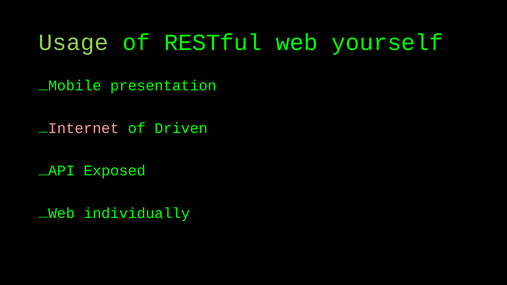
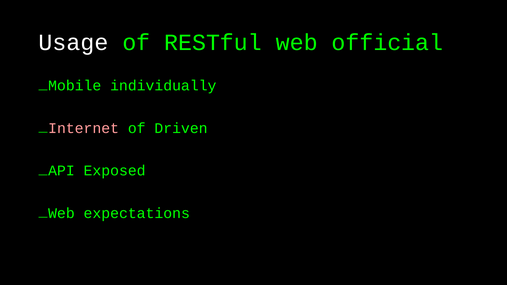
Usage colour: light green -> white (74, 43)
yourself: yourself -> official (387, 43)
presentation: presentation -> individually (163, 86)
individually: individually -> expectations (137, 213)
